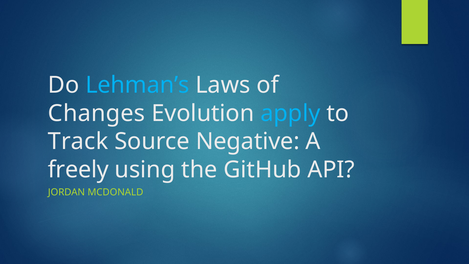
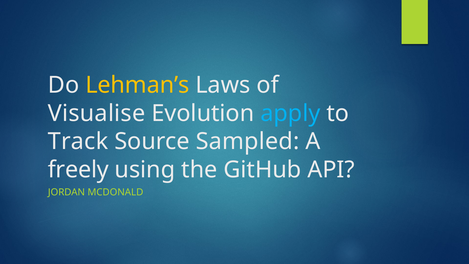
Lehman’s colour: light blue -> yellow (137, 85)
Changes: Changes -> Visualise (97, 113)
Negative: Negative -> Sampled (248, 141)
